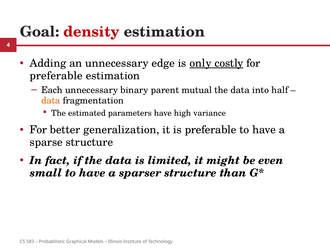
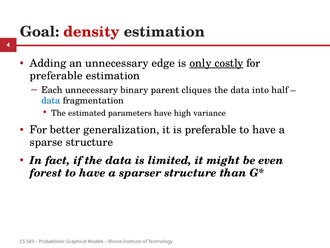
mutual: mutual -> cliques (197, 90)
data colour: orange -> blue (51, 100)
small: small -> forest (46, 173)
